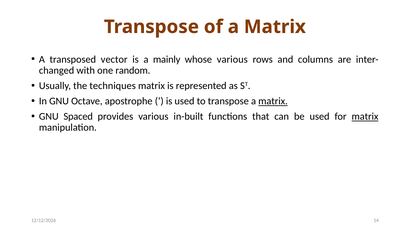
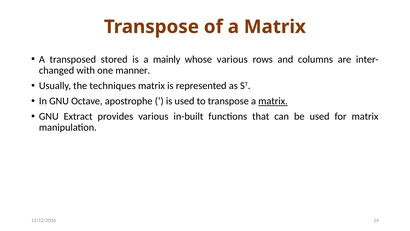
vector: vector -> stored (114, 59)
random: random -> manner (133, 70)
Spaced: Spaced -> Extract (78, 116)
matrix underline: present -> none (365, 116)
